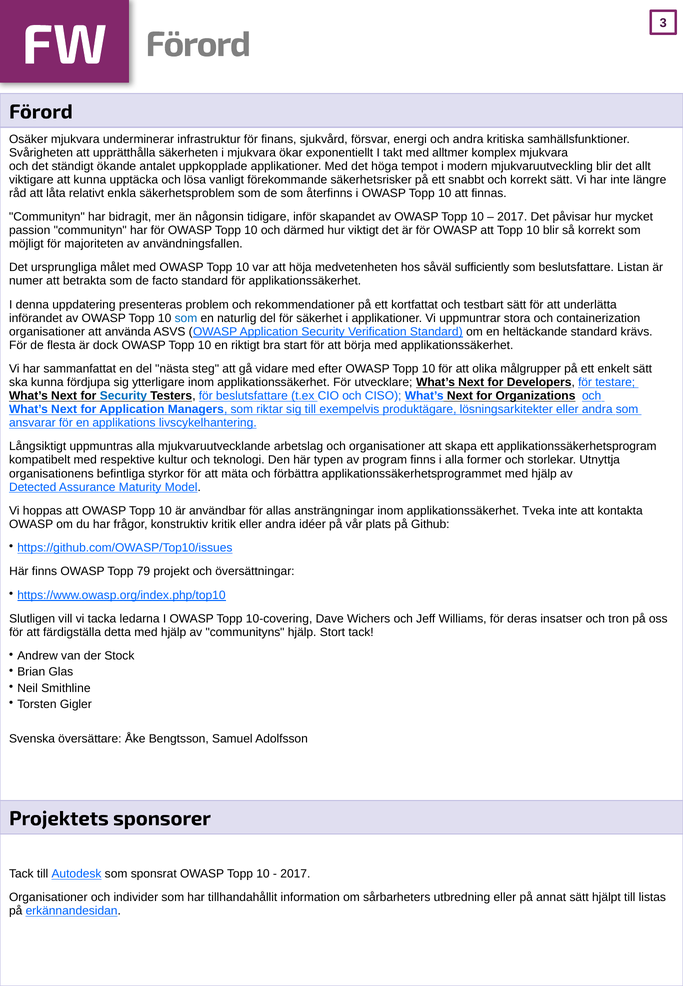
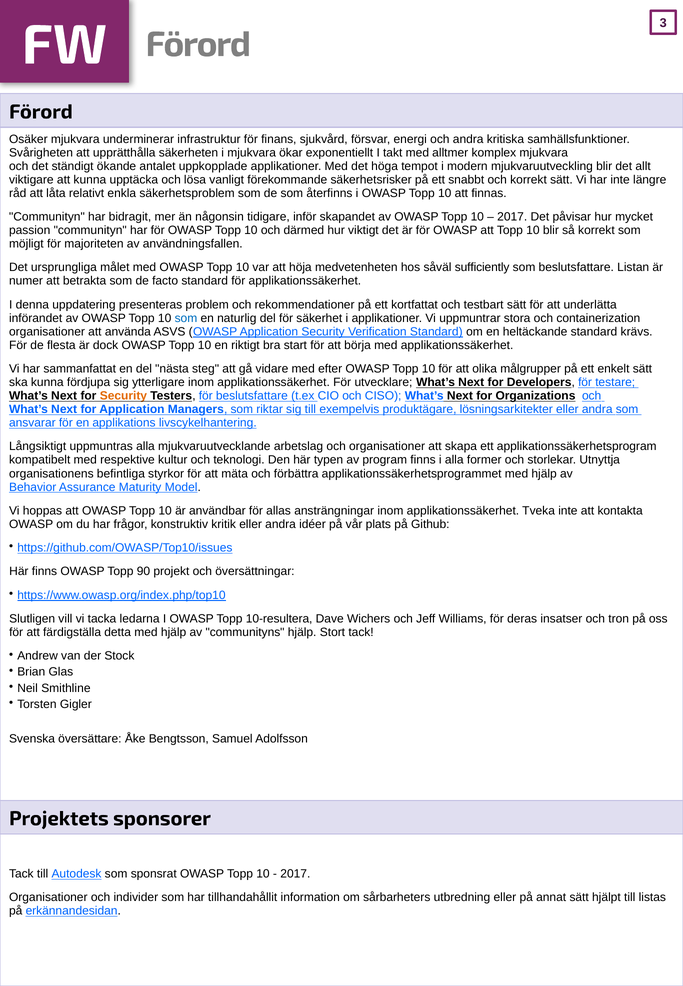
Security colour: blue -> orange (123, 396)
Detected: Detected -> Behavior (33, 487)
79: 79 -> 90 (143, 572)
10-covering: 10-covering -> 10-resultera (279, 619)
